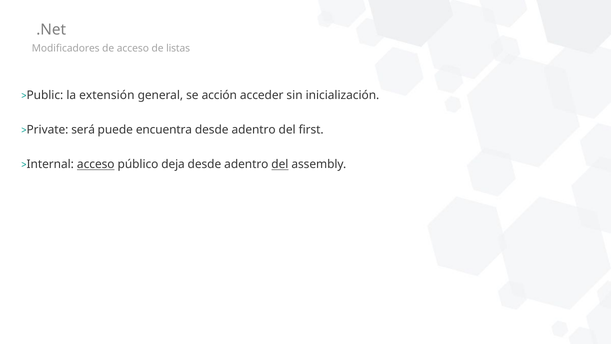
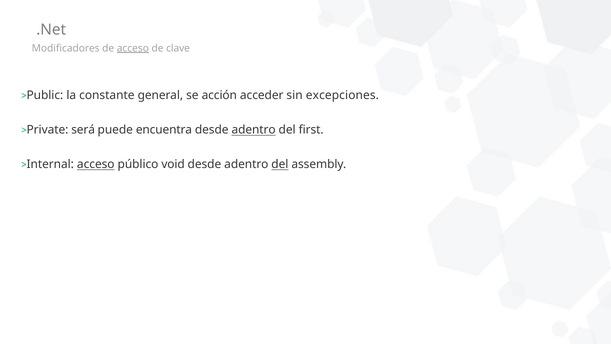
acceso underline: none -> present (133, 48)
listas: listas -> clave (178, 48)
extensión: extensión -> constante (107, 95)
inicialización: inicialización -> excepciones (342, 95)
adentro underline: none -> present (254, 130)
deja: deja -> void (173, 164)
